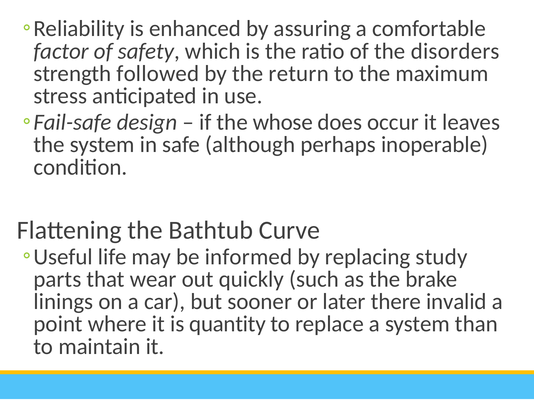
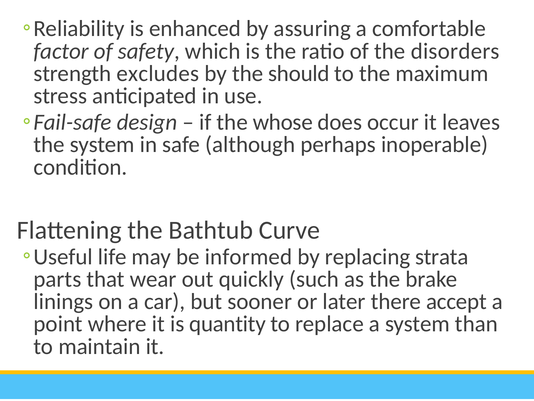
followed: followed -> excludes (158, 73)
return: return -> should (299, 73)
study: study -> strata (442, 257)
invalid: invalid -> accept (456, 301)
